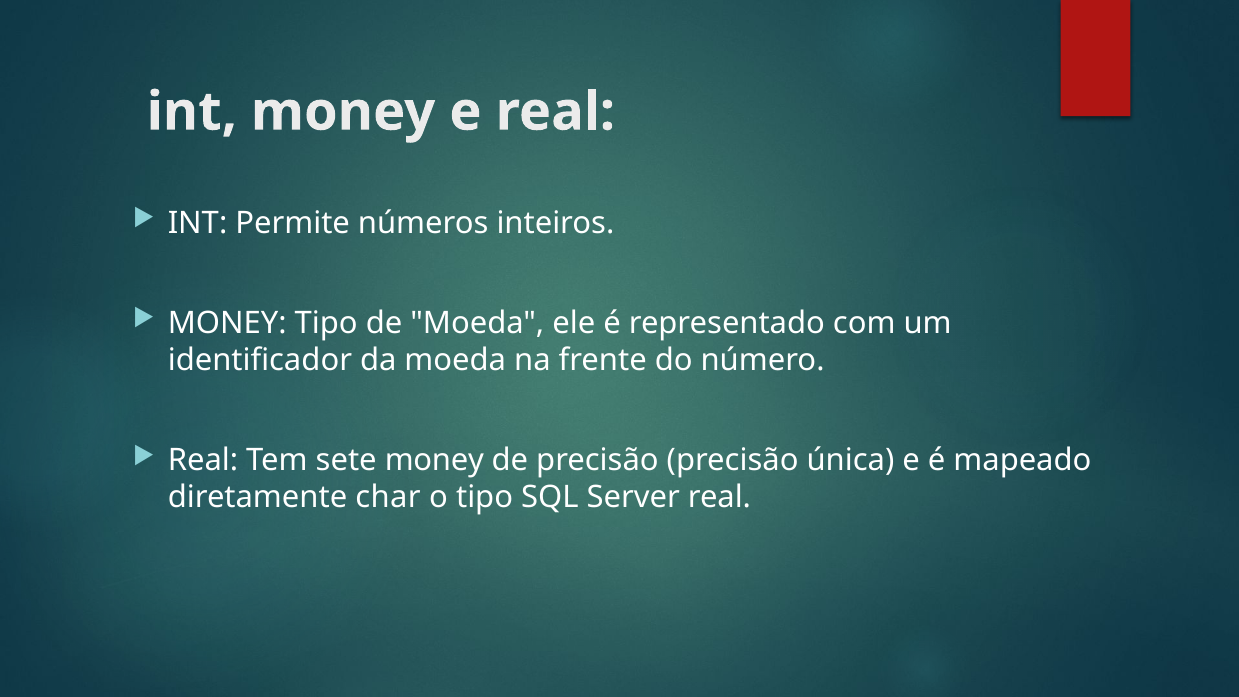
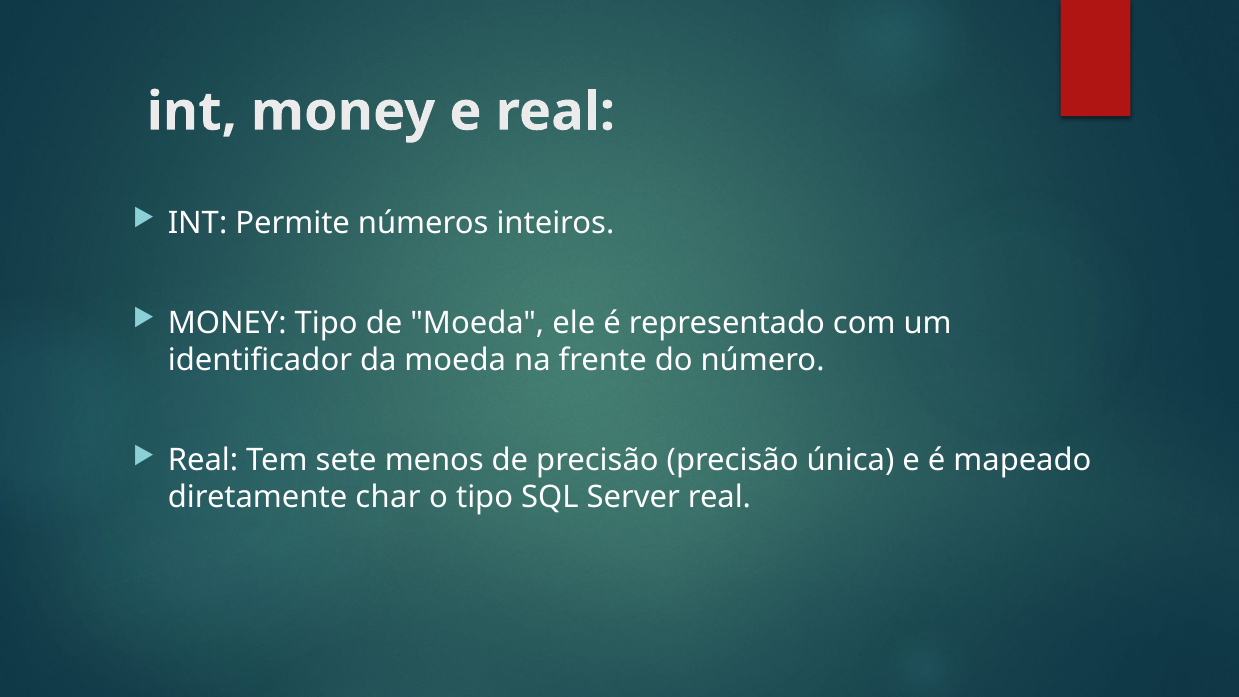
sete money: money -> menos (434, 461)
